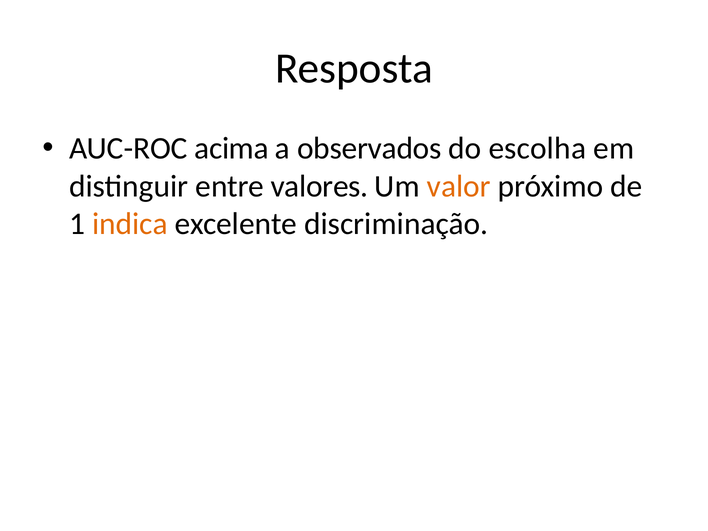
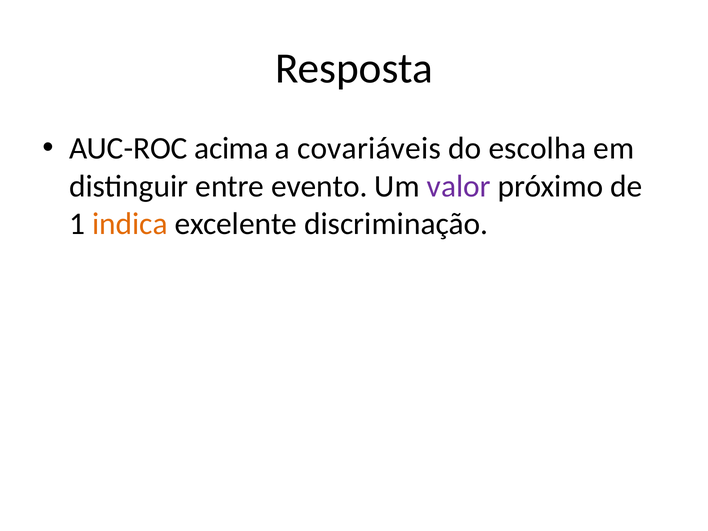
observados: observados -> covariáveis (369, 149)
valores: valores -> evento (319, 186)
valor colour: orange -> purple (459, 186)
